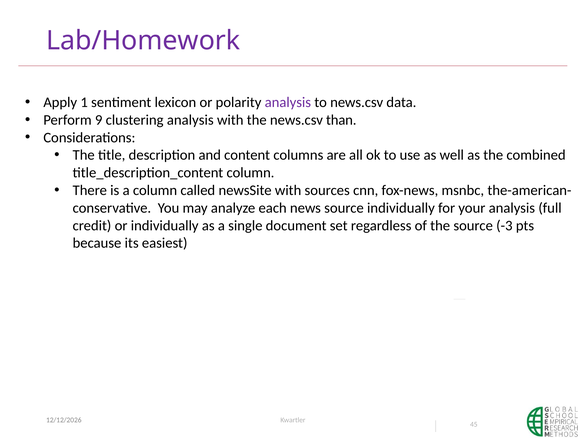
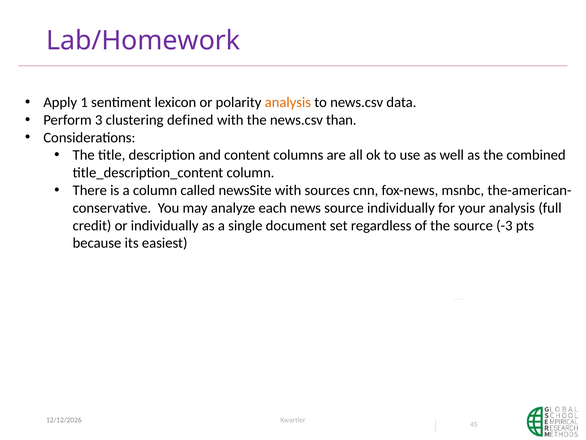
analysis colour: purple -> orange (288, 102)
9: 9 -> 3 (99, 120)
clustering analysis: analysis -> defined (190, 120)
